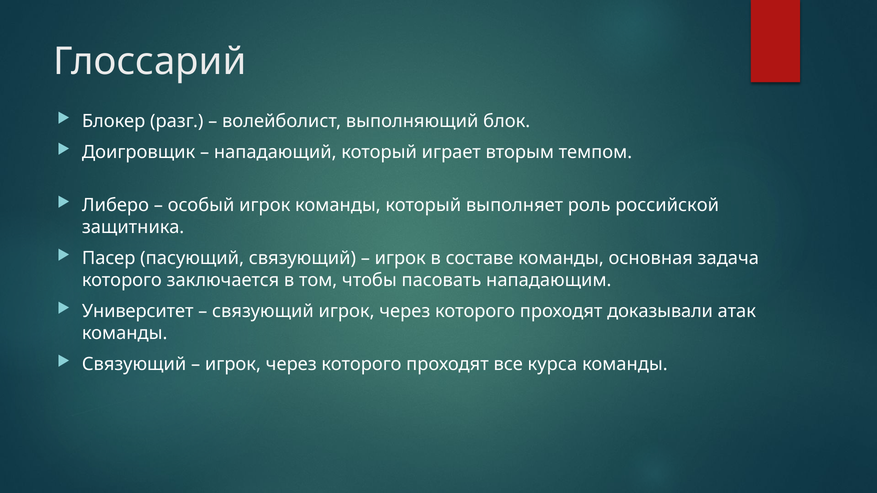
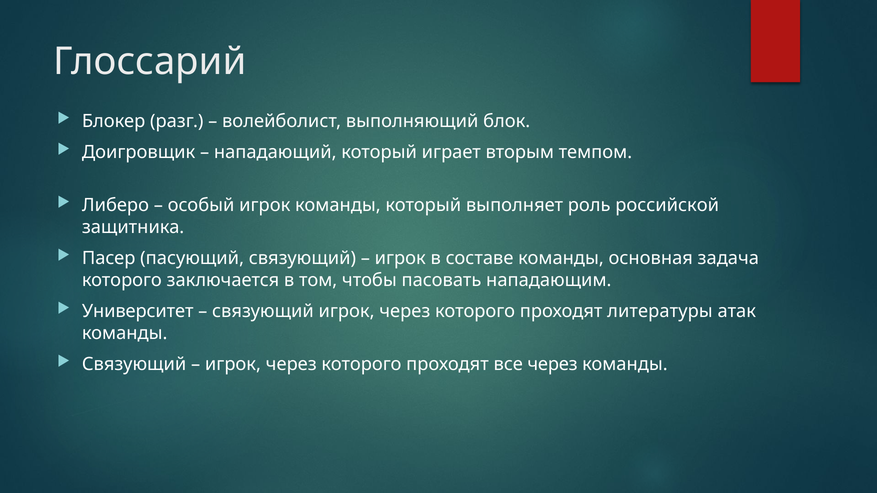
доказывали: доказывали -> литературы (660, 311)
все курса: курса -> через (553, 364)
